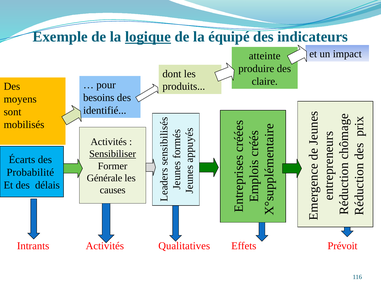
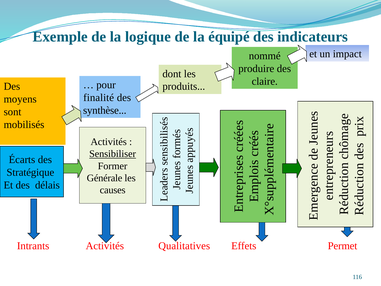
logique underline: present -> none (148, 37)
atteinte: atteinte -> nommé (265, 56)
besoins: besoins -> finalité (99, 98)
identifié: identifié -> synthèse (105, 110)
Probabilité: Probabilité -> Stratégique (30, 172)
Prévoit: Prévoit -> Permet (343, 246)
